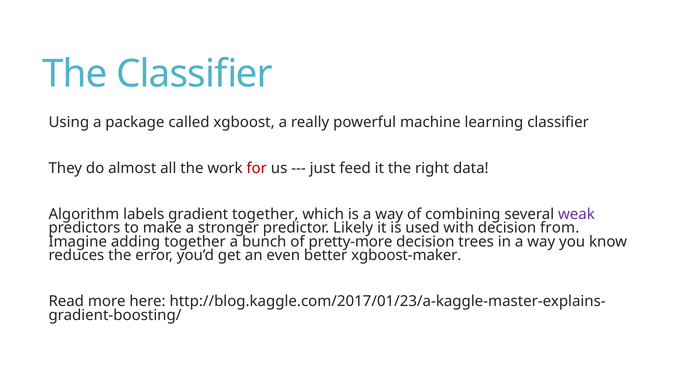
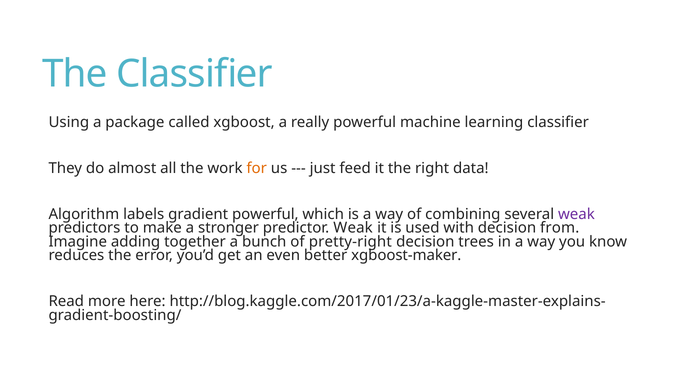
for colour: red -> orange (257, 168)
gradient together: together -> powerful (265, 214)
predictor Likely: Likely -> Weak (353, 228)
pretty-more: pretty-more -> pretty-right (350, 242)
